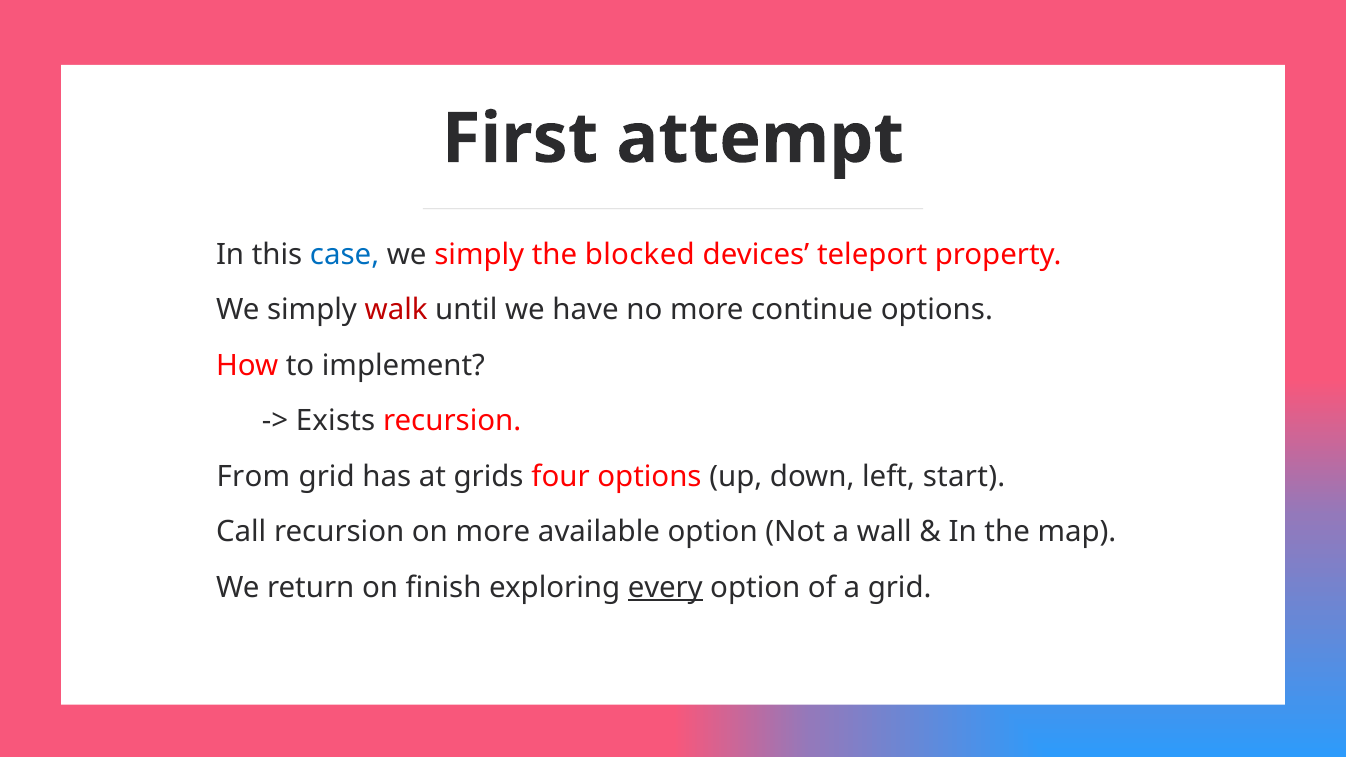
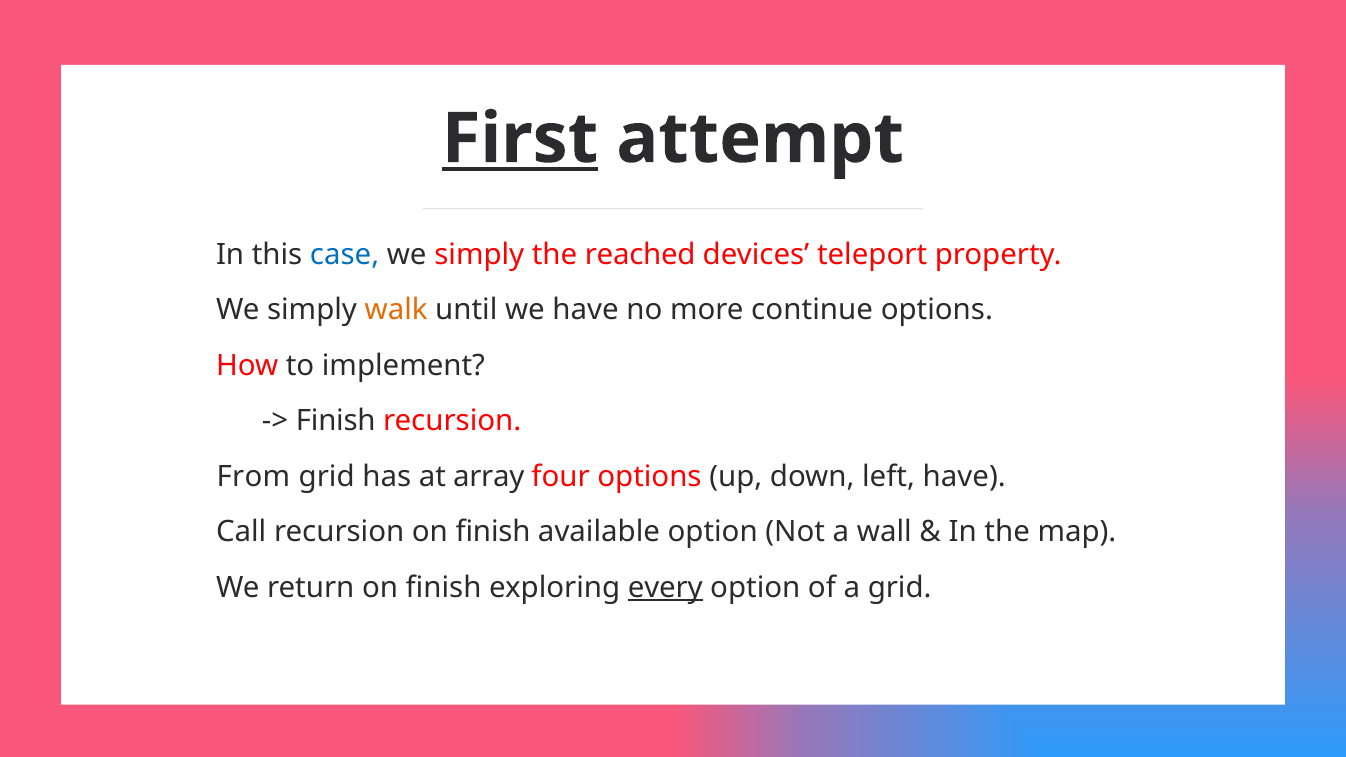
First underline: none -> present (520, 139)
blocked: blocked -> reached (640, 255)
walk colour: red -> orange (396, 310)
Exists: Exists -> Finish (336, 421)
grids: grids -> array (489, 477)
left start: start -> have (964, 477)
recursion on more: more -> finish (493, 532)
